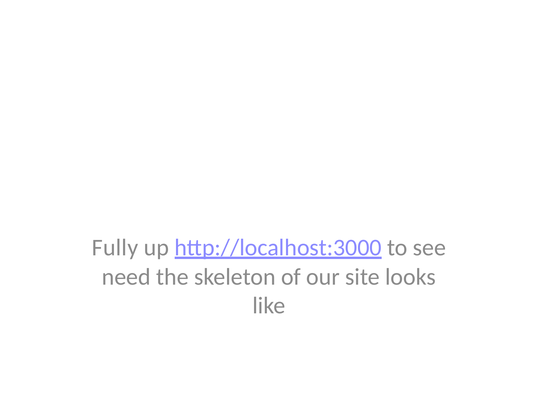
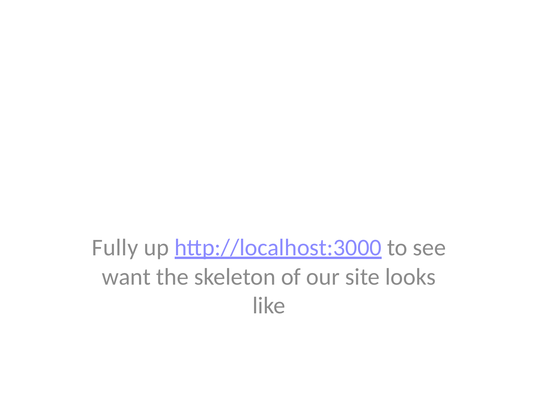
need: need -> want (126, 277)
